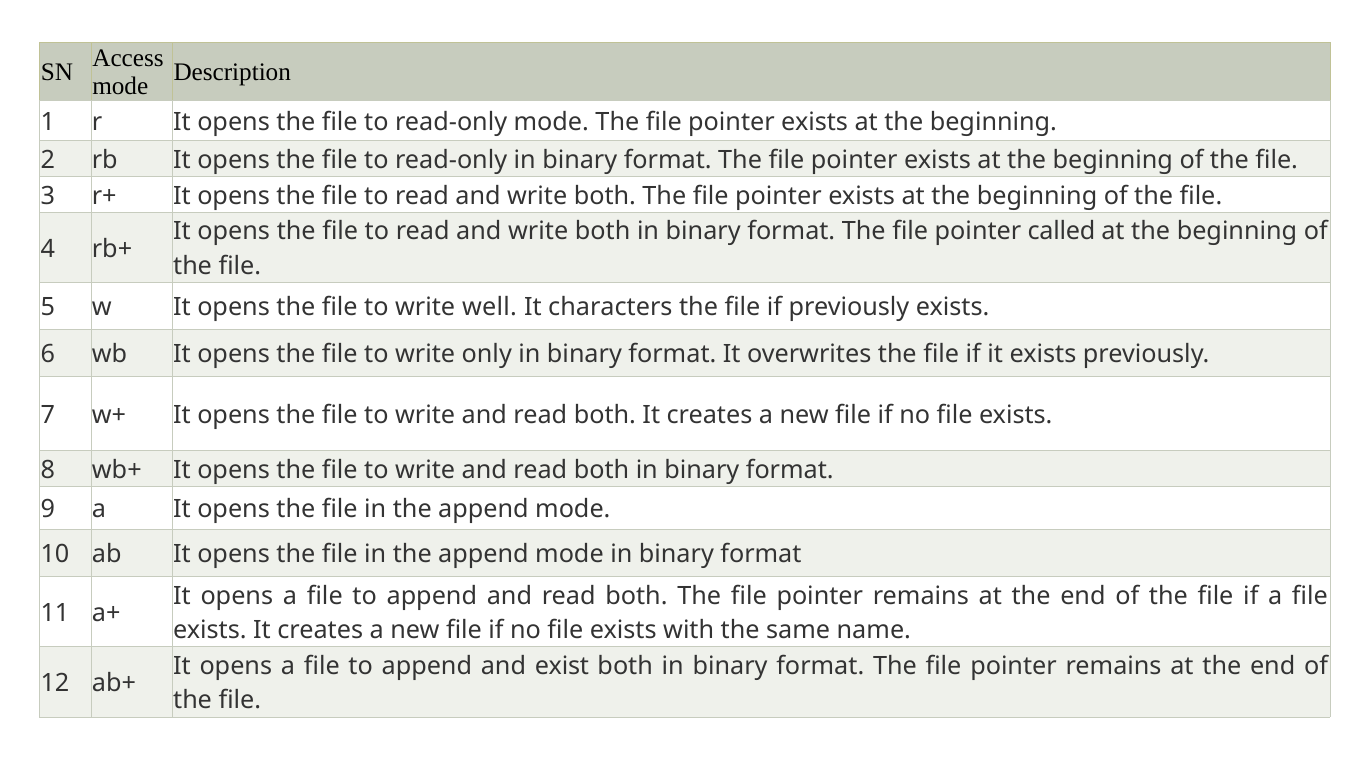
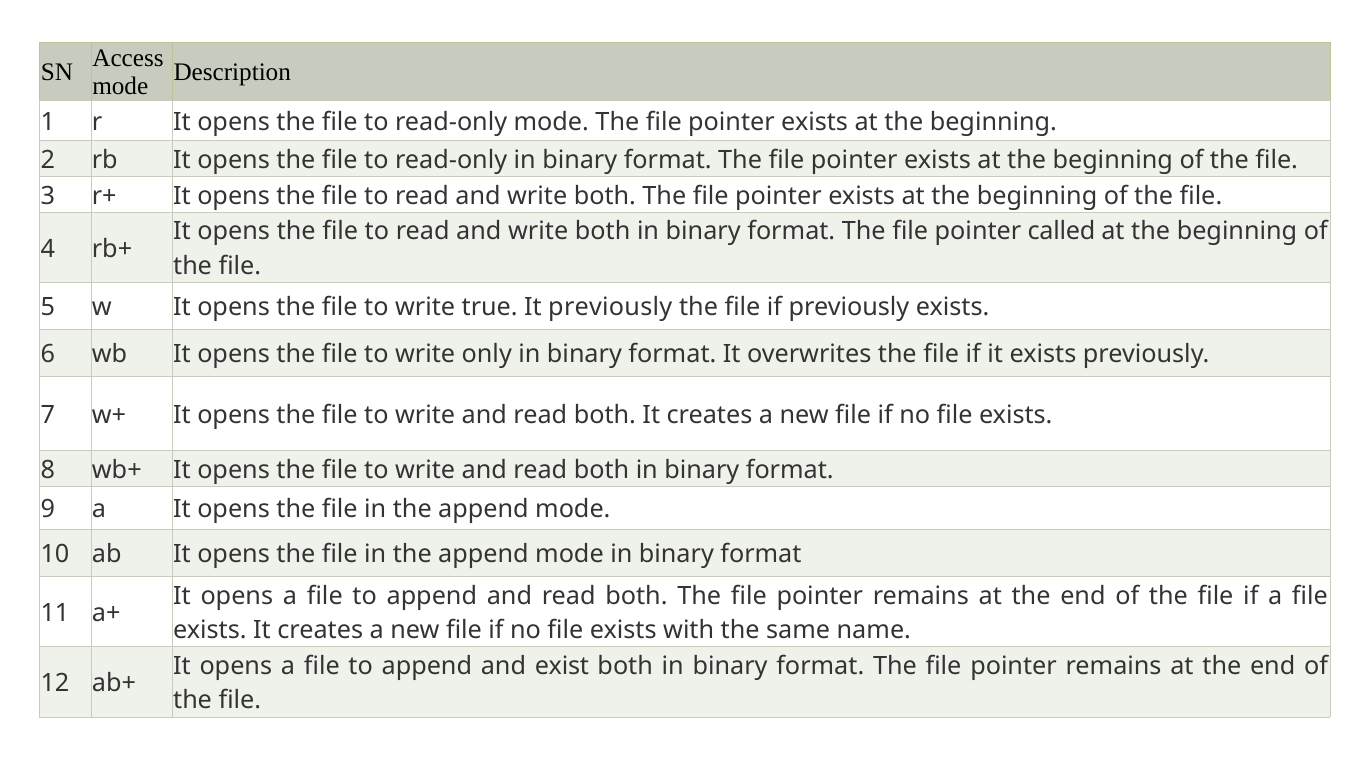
well: well -> true (490, 307)
It characters: characters -> previously (610, 307)
